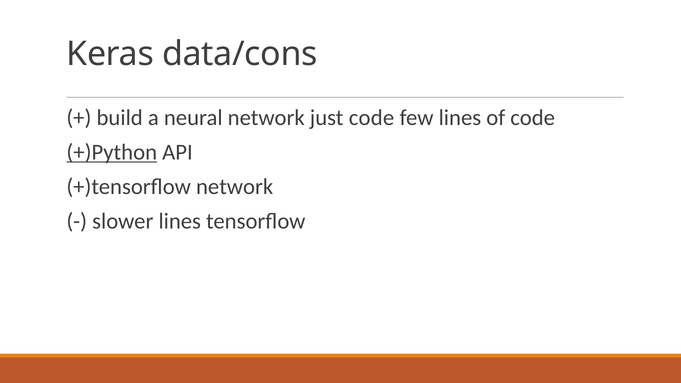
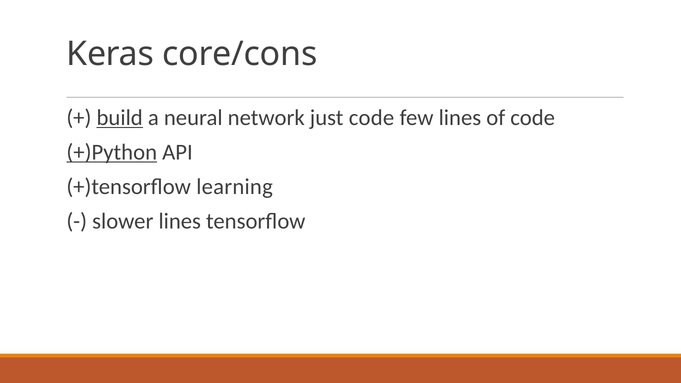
data/cons: data/cons -> core/cons (240, 54)
build underline: none -> present (120, 118)
+)tensorflow network: network -> learning (235, 187)
